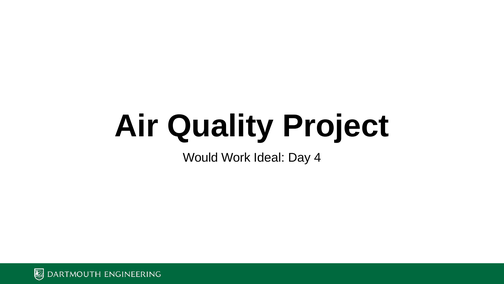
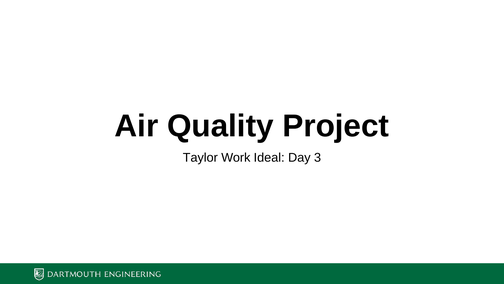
Would: Would -> Taylor (200, 158)
4: 4 -> 3 (318, 158)
